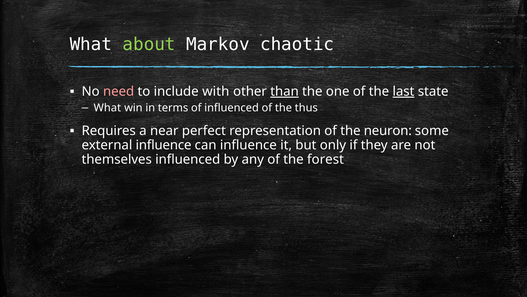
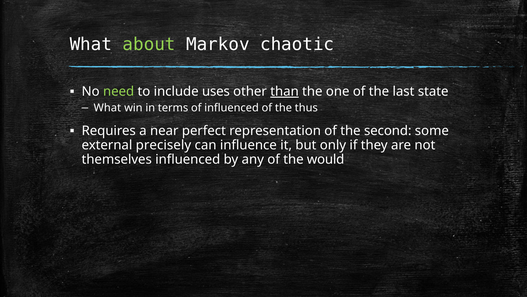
need colour: pink -> light green (119, 91)
with: with -> uses (216, 91)
last underline: present -> none (403, 91)
neuron: neuron -> second (388, 131)
external influence: influence -> precisely (163, 145)
forest: forest -> would (326, 159)
